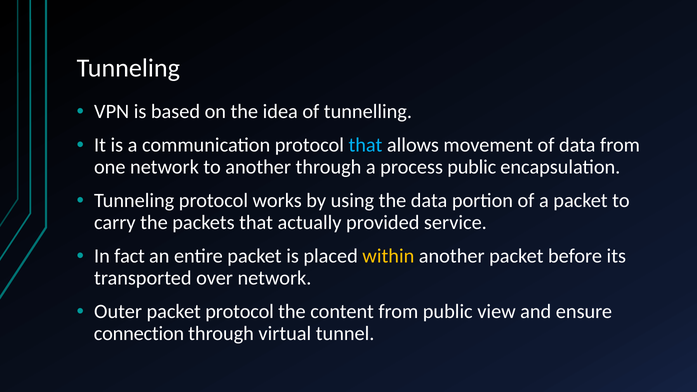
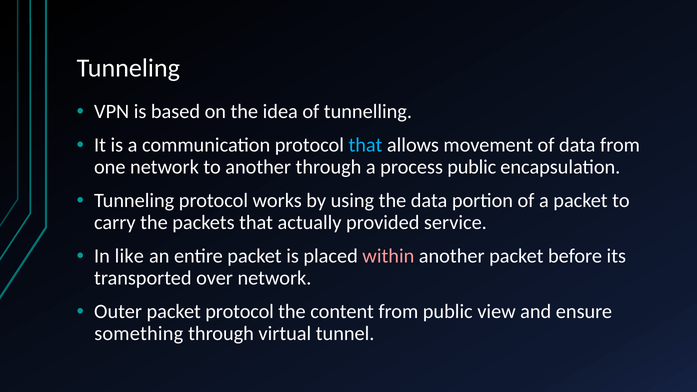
fact: fact -> like (129, 256)
within colour: yellow -> pink (388, 256)
connection: connection -> something (139, 334)
